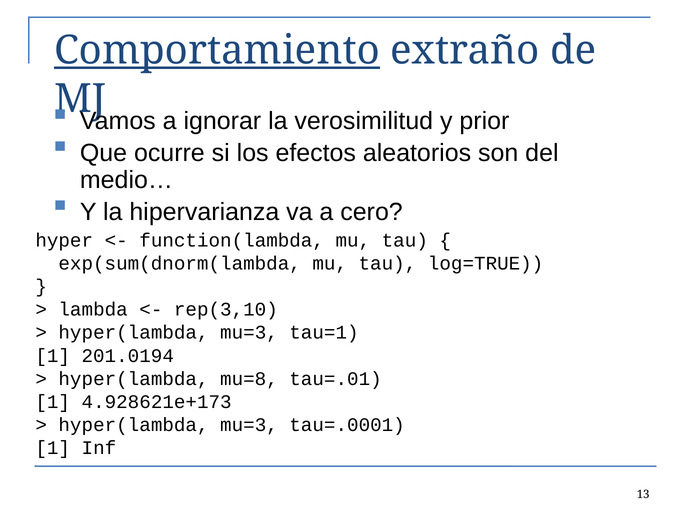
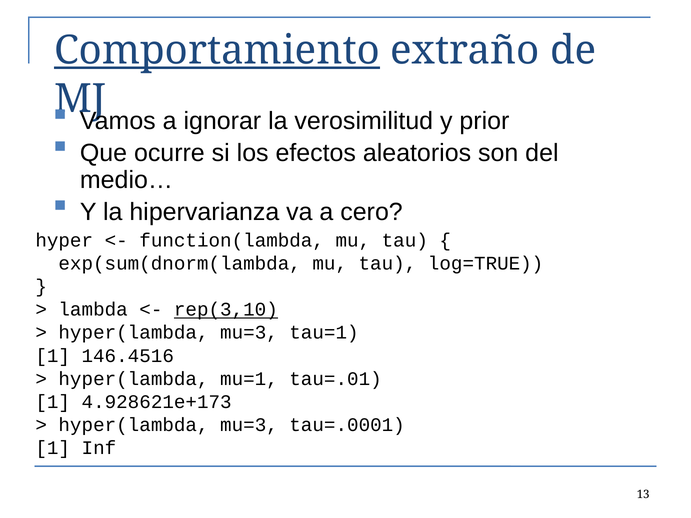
rep(3,10 underline: none -> present (226, 310)
201.0194: 201.0194 -> 146.4516 (128, 356)
mu=8: mu=8 -> mu=1 (249, 379)
